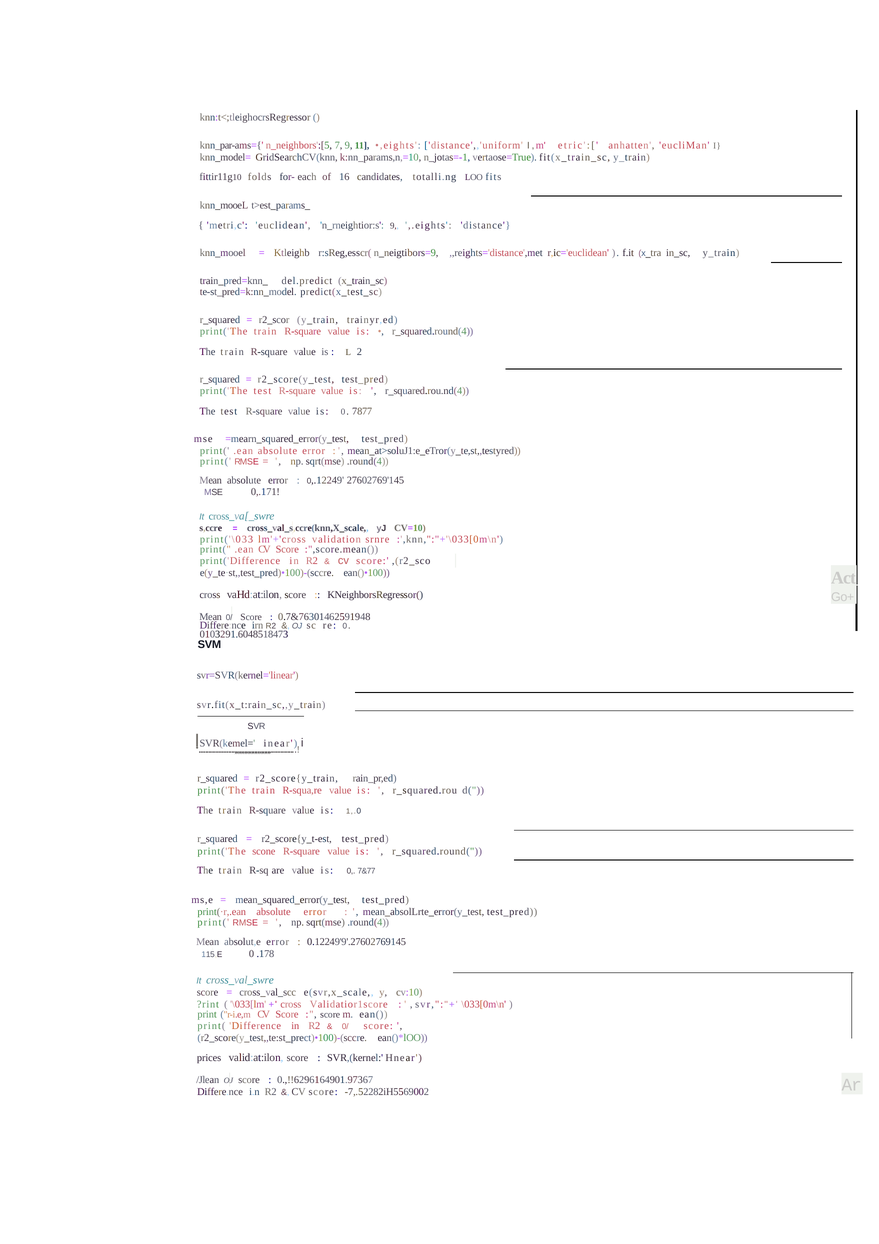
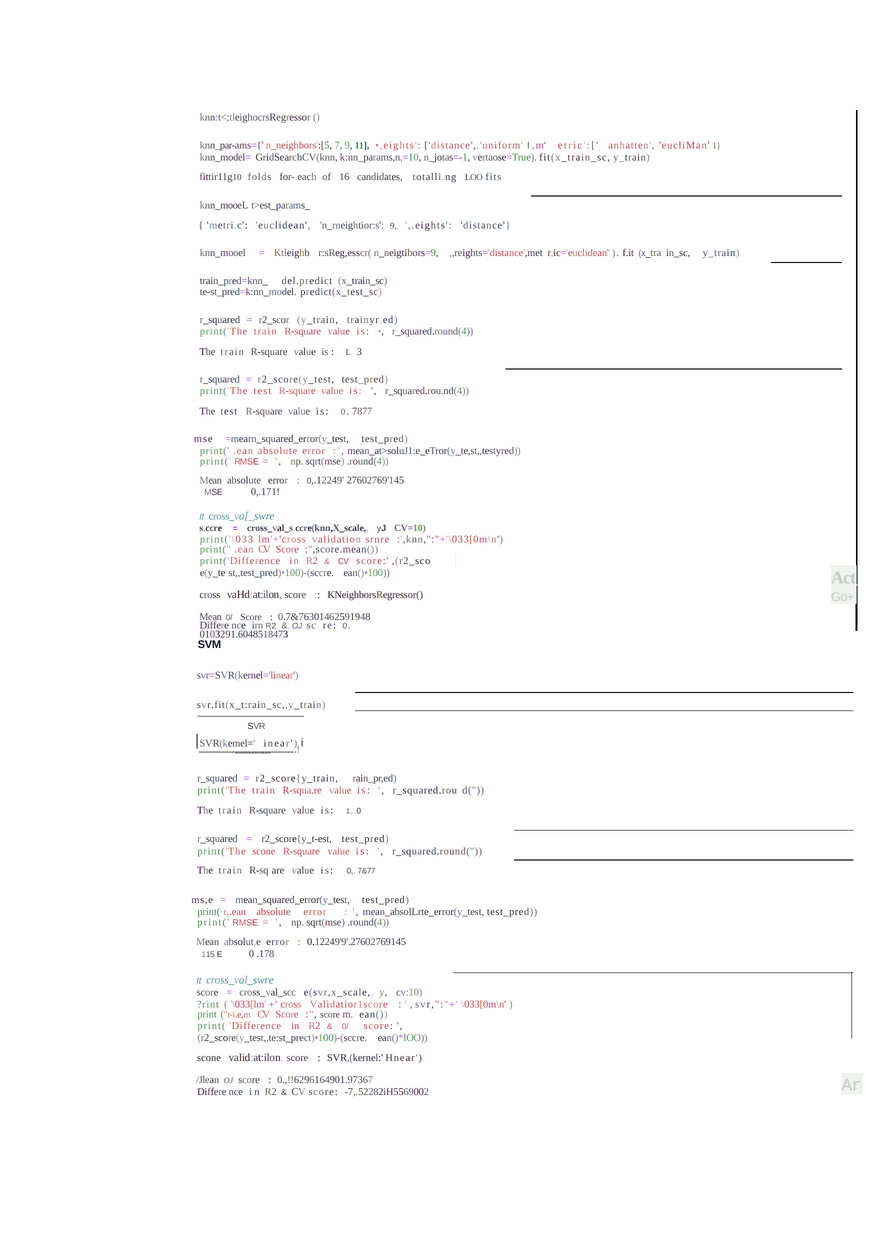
2: 2 -> 3 (359, 352)
prices: prices -> scone (209, 1058)
